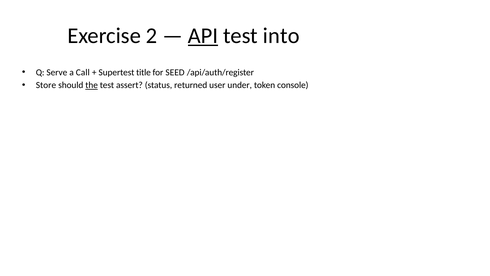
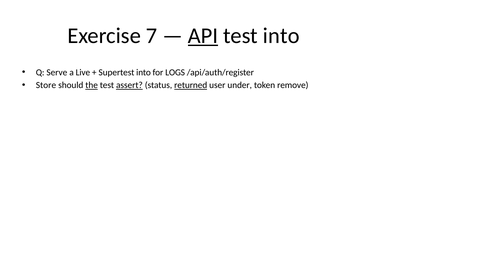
2: 2 -> 7 (152, 36)
Call: Call -> Live (83, 72)
Supertest title: title -> into (144, 72)
SEED: SEED -> LOGS (175, 72)
assert underline: none -> present (129, 85)
returned underline: none -> present (191, 85)
console: console -> remove (293, 85)
